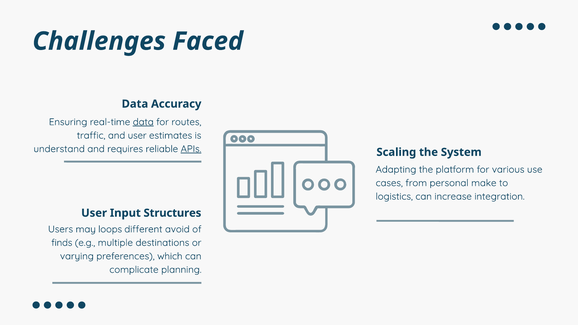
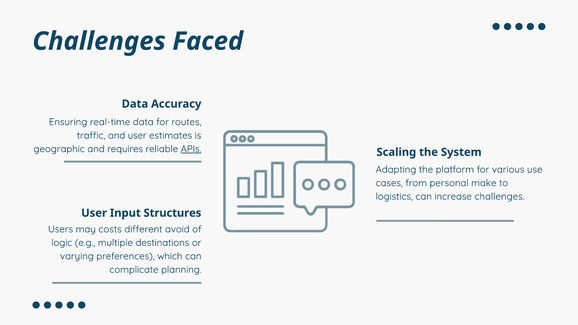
data underline: present -> none (143, 122)
understand: understand -> geographic (59, 149)
increase integration: integration -> challenges (499, 197)
loops: loops -> costs (110, 229)
finds: finds -> logic (62, 243)
